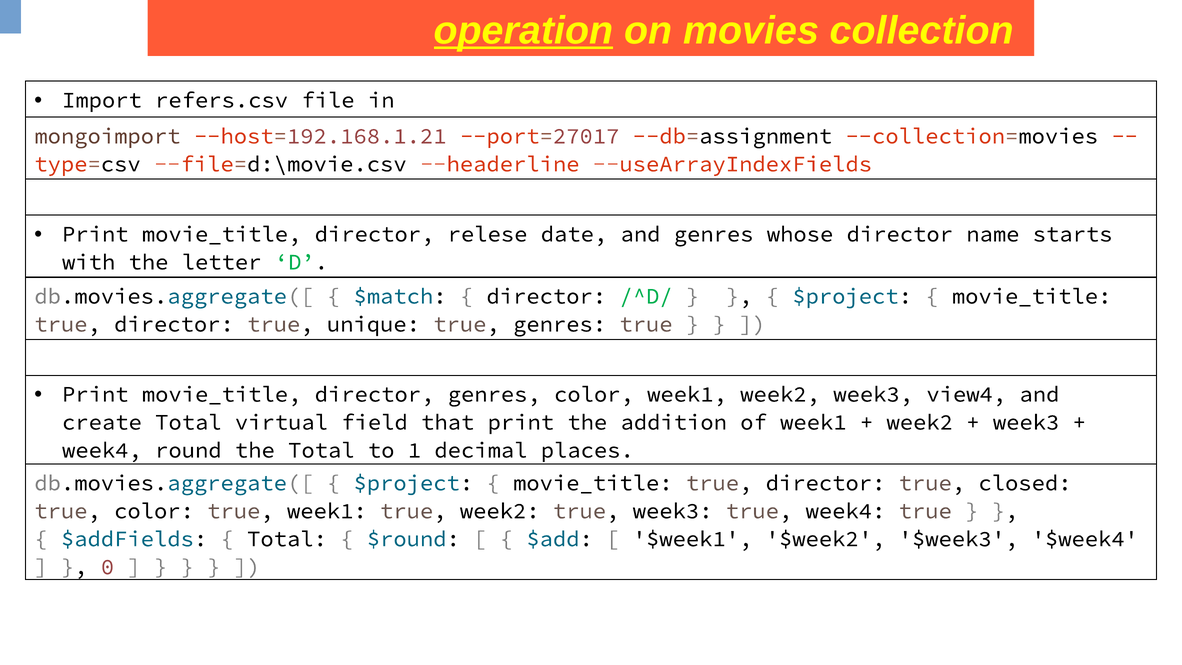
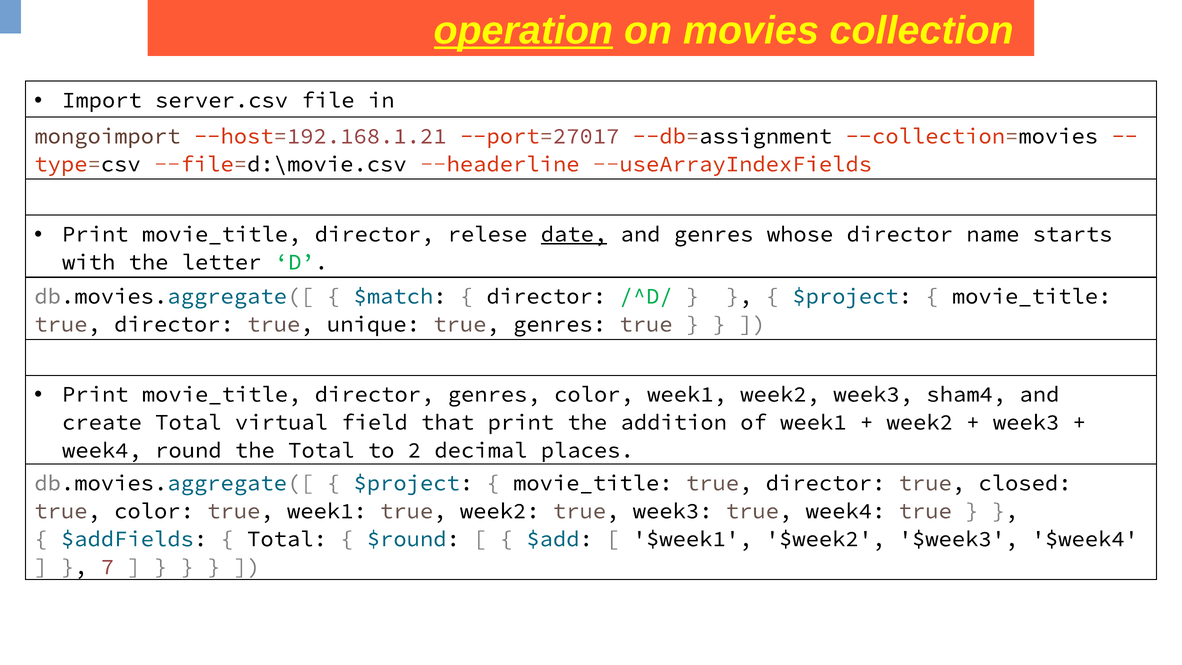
refers.csv: refers.csv -> server.csv (222, 100)
date underline: none -> present (574, 234)
view4: view4 -> sham4 (966, 394)
1: 1 -> 2 (414, 450)
0: 0 -> 7 (107, 567)
